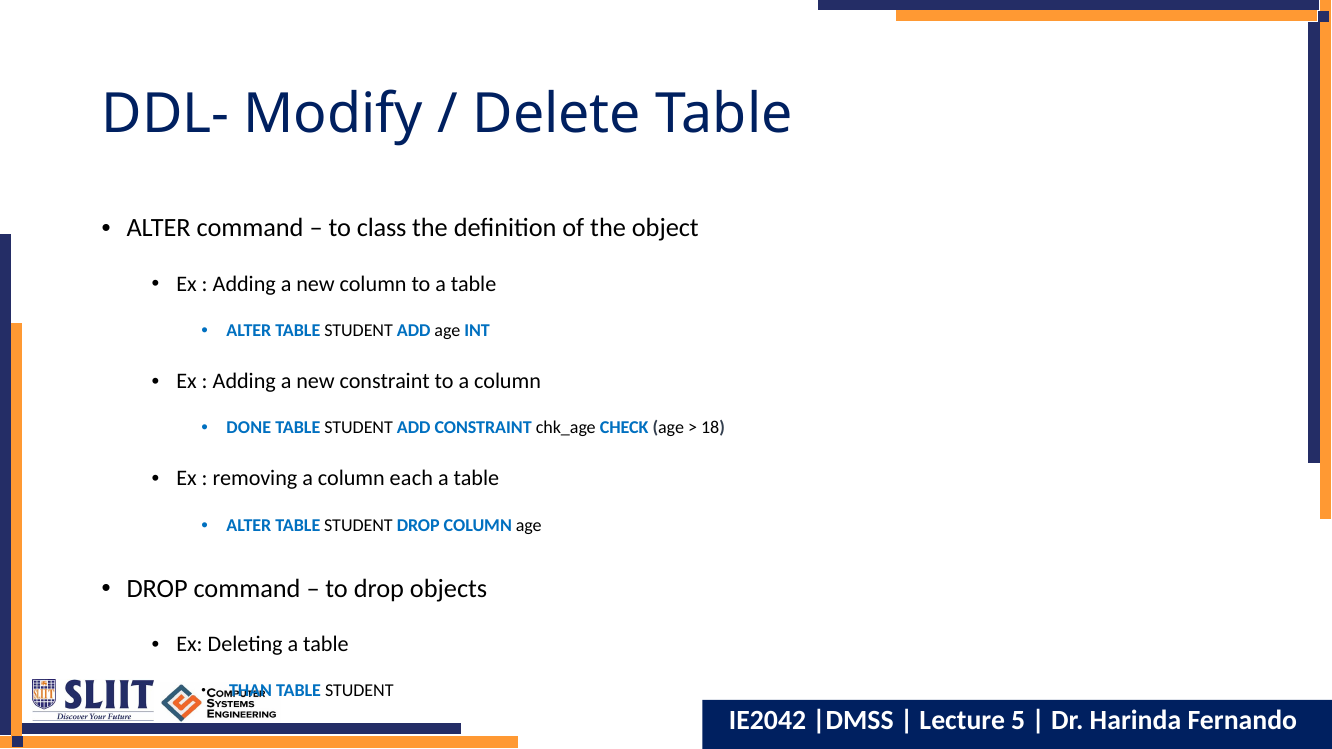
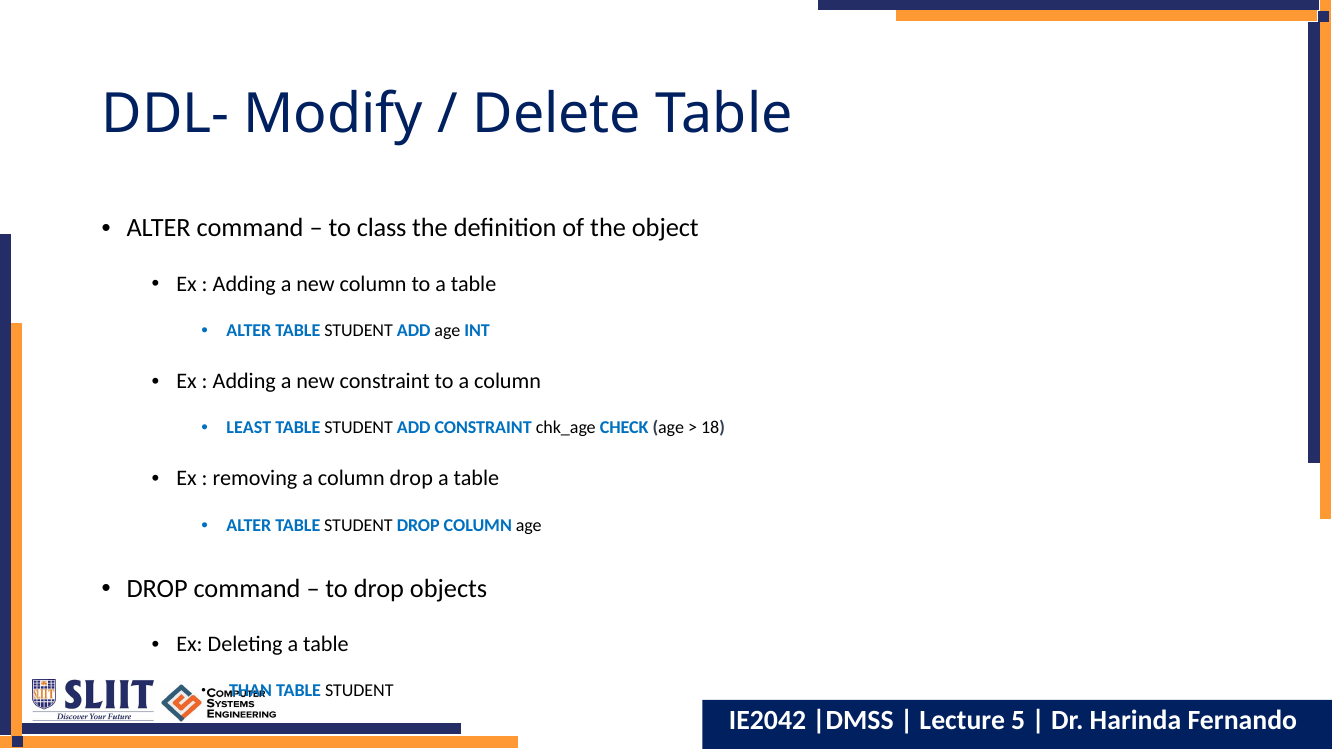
DONE: DONE -> LEAST (249, 428)
column each: each -> drop (411, 478)
